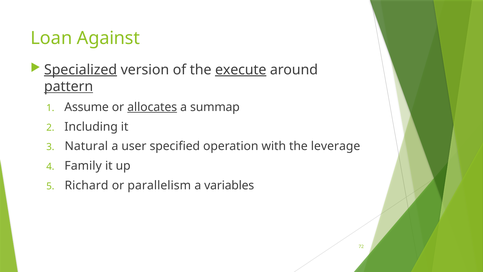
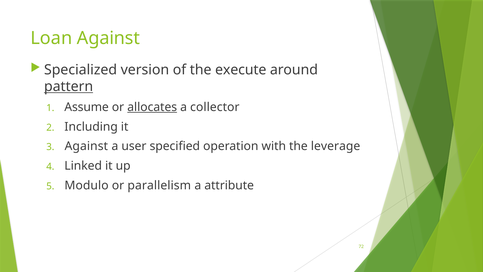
Specialized underline: present -> none (81, 70)
execute underline: present -> none (241, 70)
summap: summap -> collector (215, 107)
Natural: Natural -> Against (86, 146)
Family: Family -> Linked (83, 166)
Richard: Richard -> Modulo (87, 185)
variables: variables -> attribute (229, 185)
